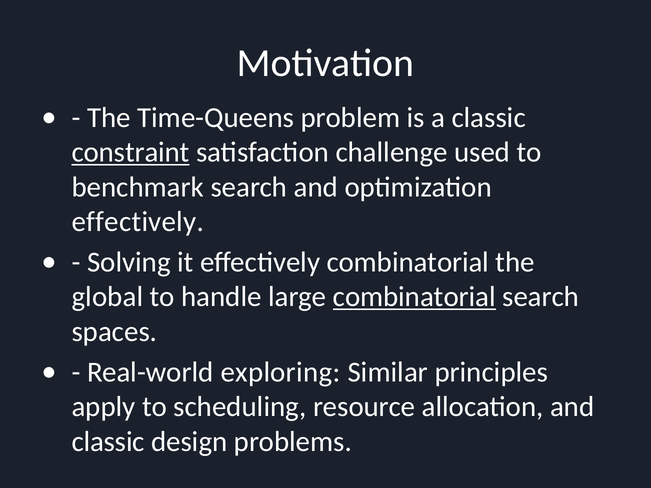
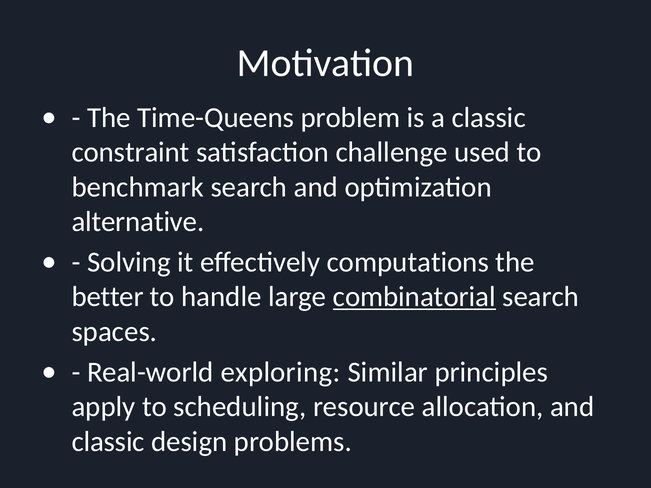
constraint underline: present -> none (131, 152)
effectively: effectively -> alternative (138, 222)
effectively combinatorial: combinatorial -> computations (408, 262)
global: global -> better (108, 297)
